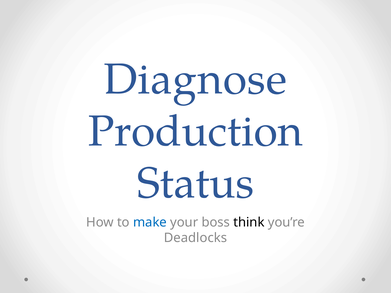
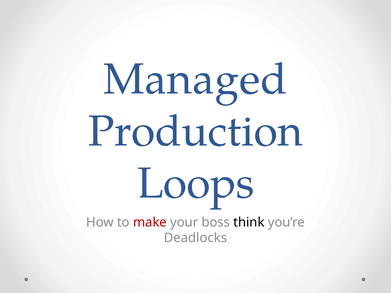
Diagnose: Diagnose -> Managed (195, 79)
Status: Status -> Loops (196, 184)
make colour: blue -> red (150, 222)
